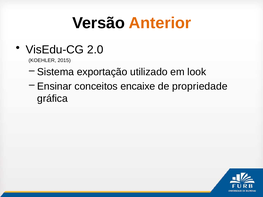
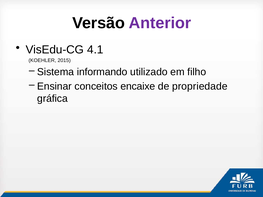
Anterior colour: orange -> purple (160, 23)
2.0: 2.0 -> 4.1 (95, 50)
exportação: exportação -> informando (102, 72)
look: look -> filho (197, 72)
